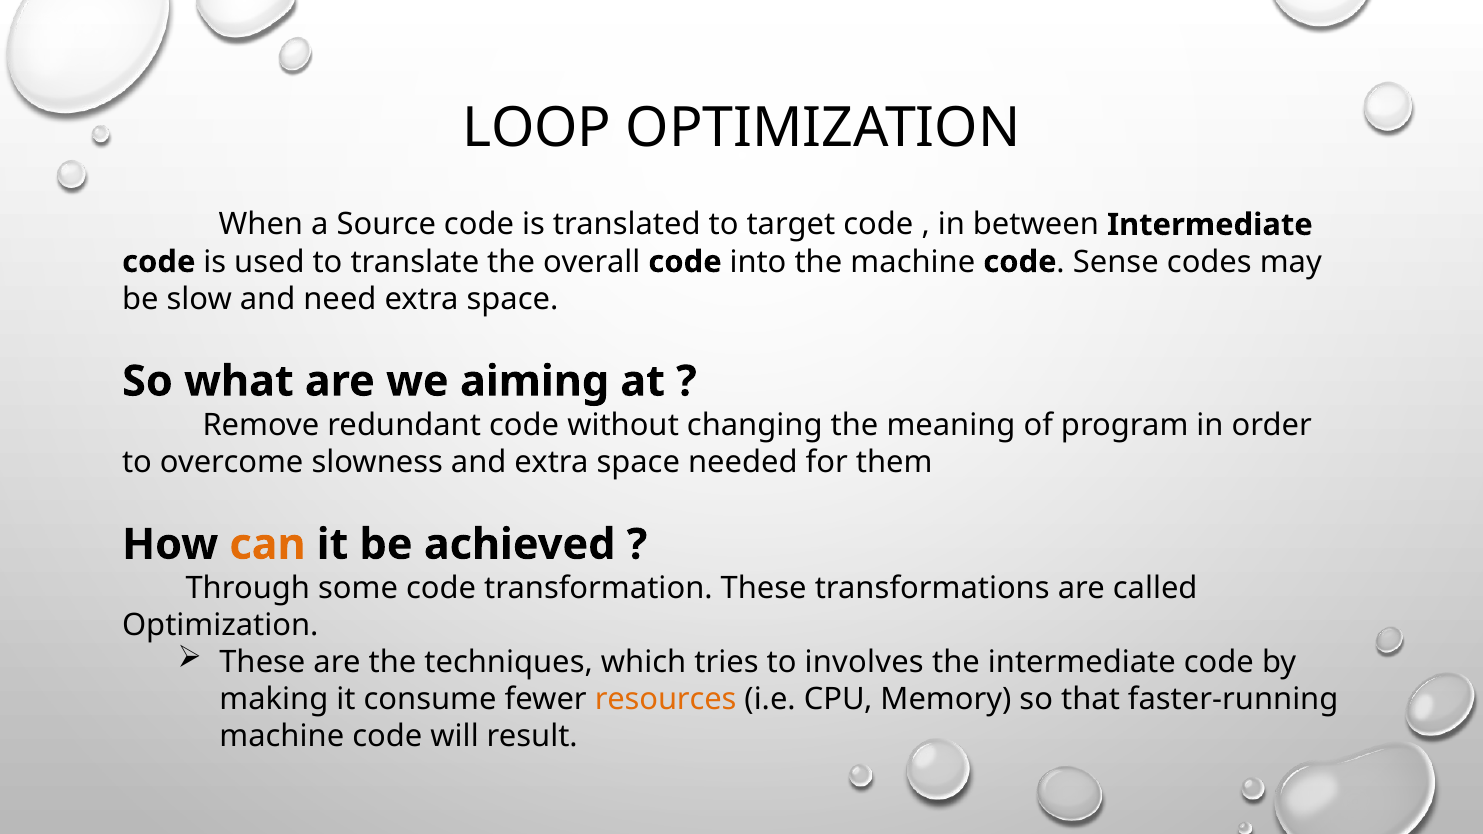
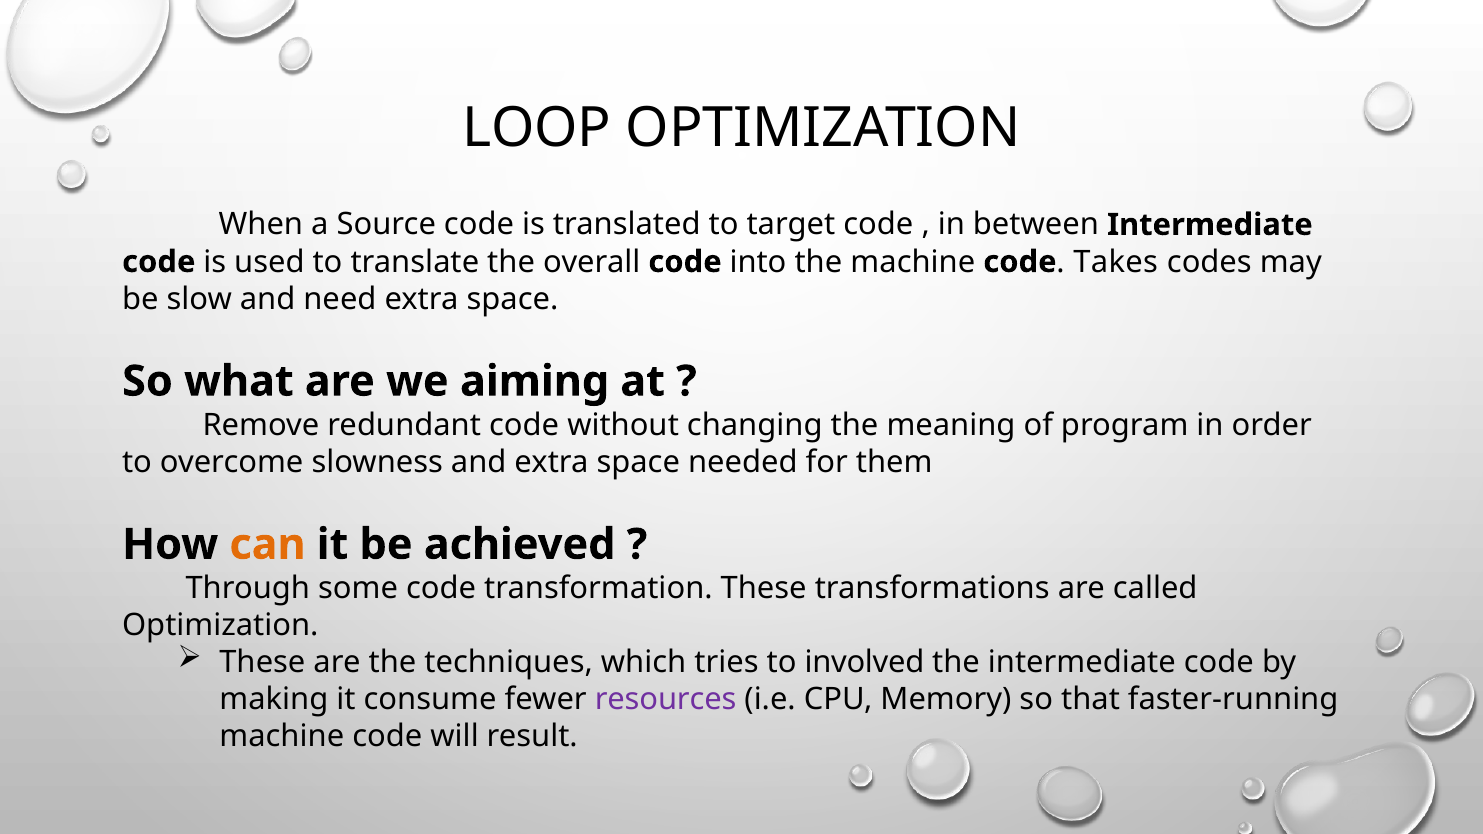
Sense: Sense -> Takes (1116, 262)
involves: involves -> involved (864, 662)
resources colour: orange -> purple (666, 700)
